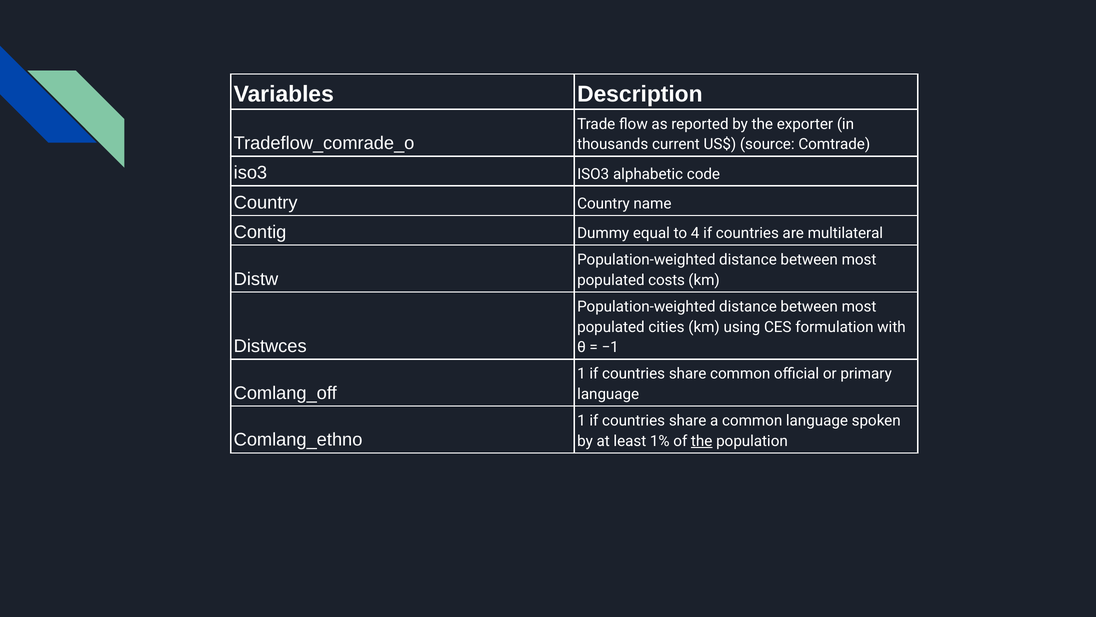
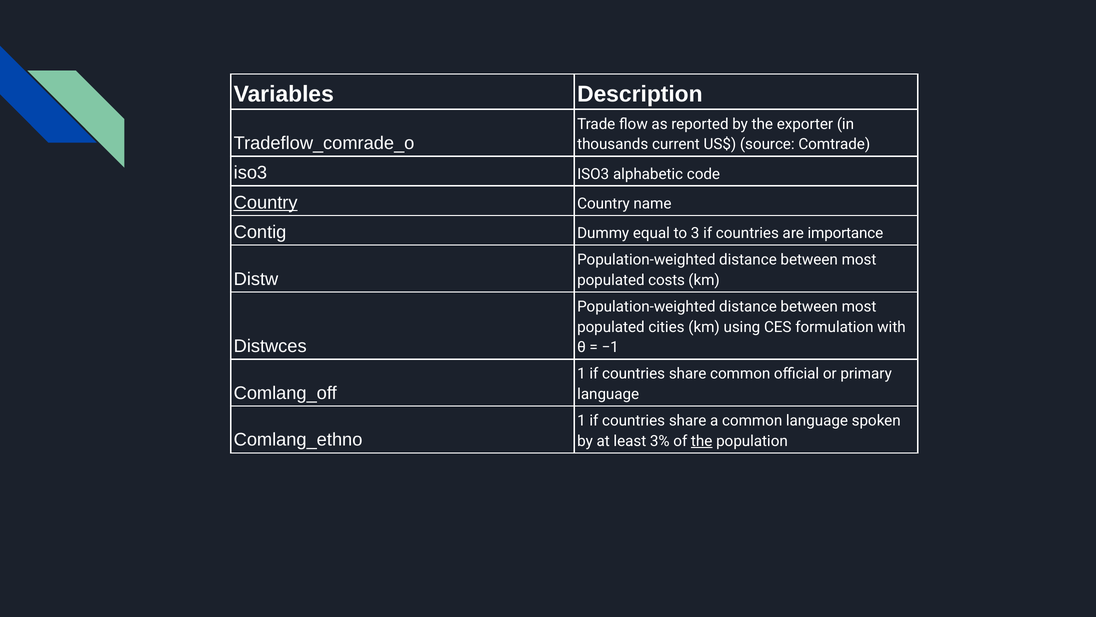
Country underline: none -> present (266, 202)
4: 4 -> 3 (695, 233)
multilateral: multilateral -> importance (845, 233)
1%: 1% -> 3% (660, 441)
